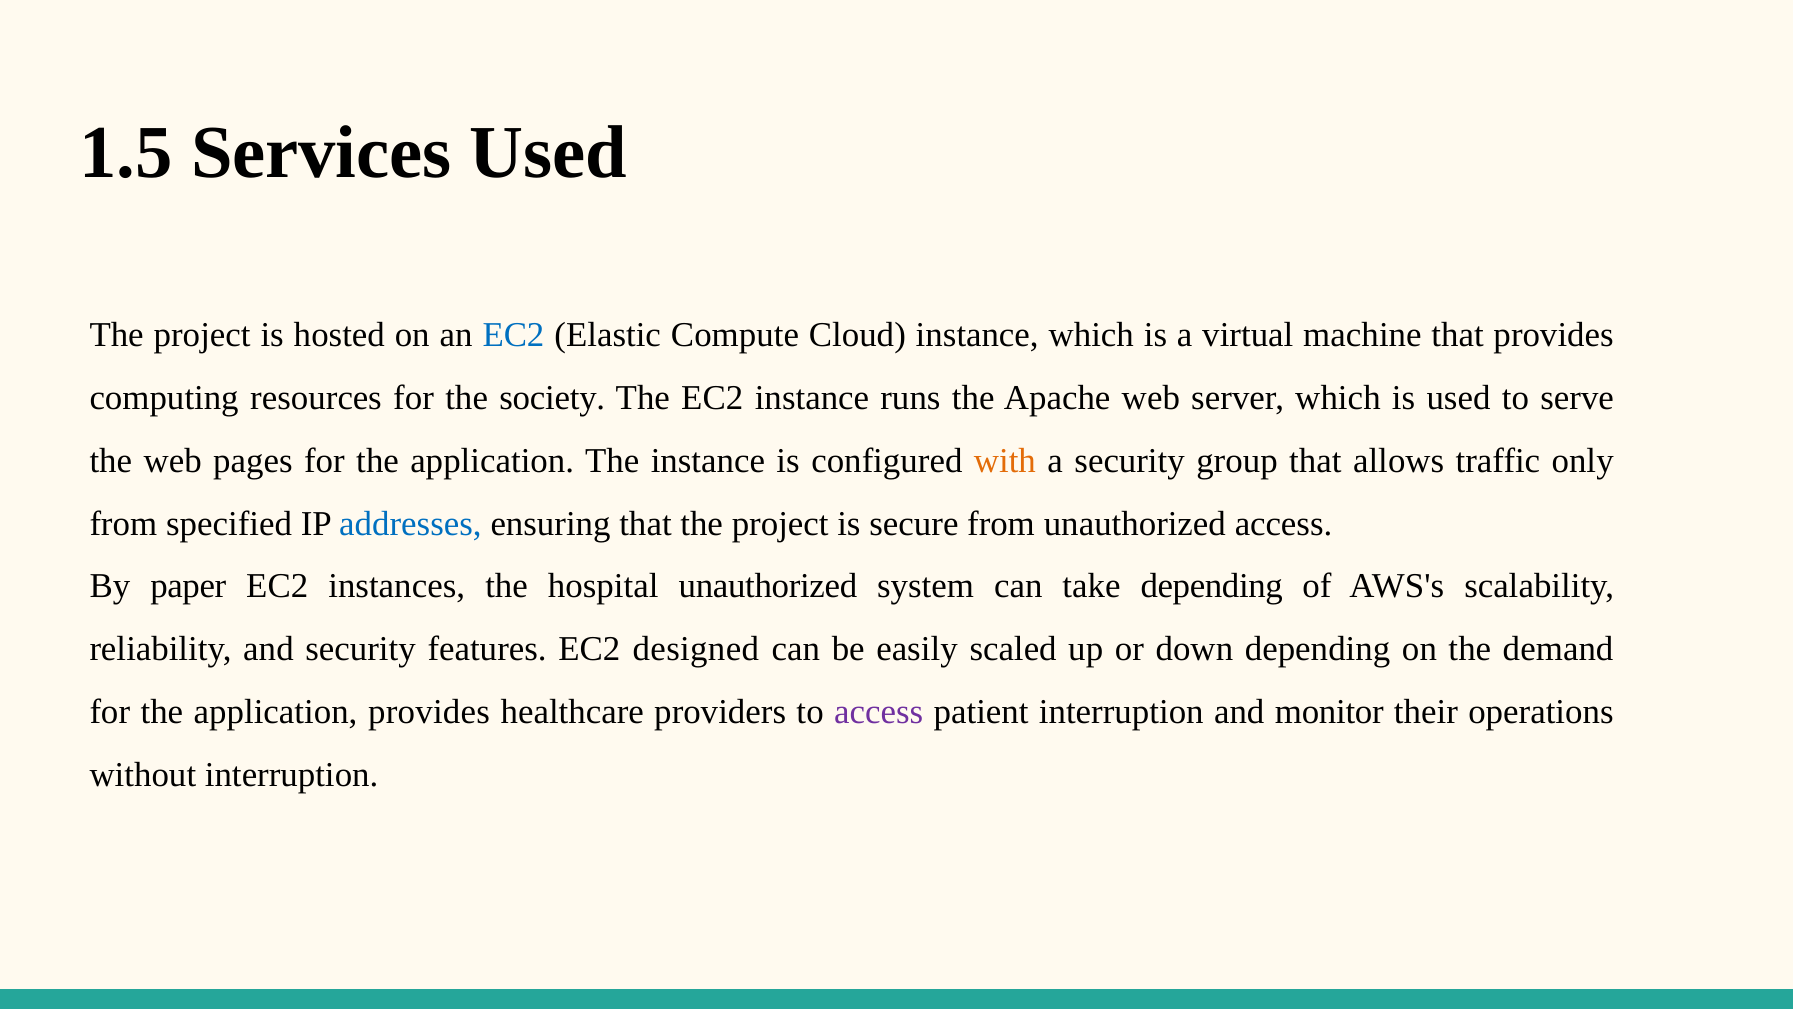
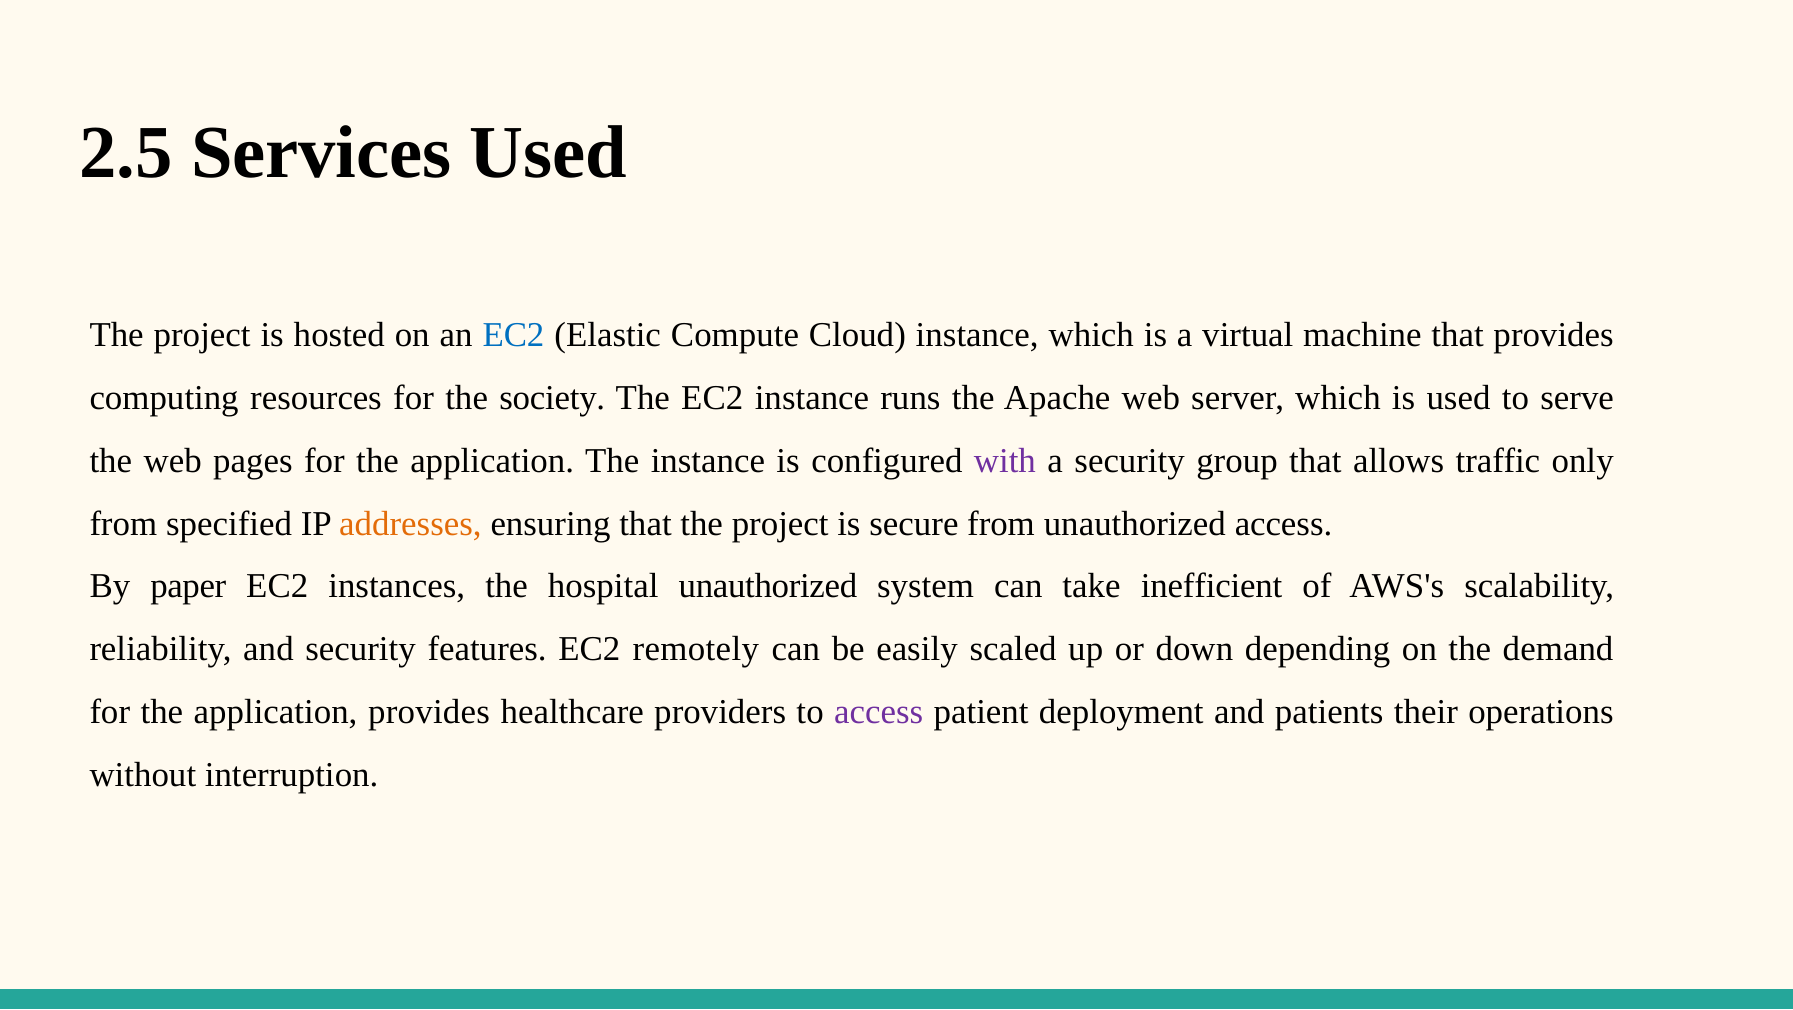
1.5: 1.5 -> 2.5 (126, 153)
with colour: orange -> purple (1005, 461)
addresses colour: blue -> orange (410, 524)
take depending: depending -> inefficient (1212, 586)
designed: designed -> remotely (696, 649)
patient interruption: interruption -> deployment (1121, 712)
monitor: monitor -> patients (1329, 712)
